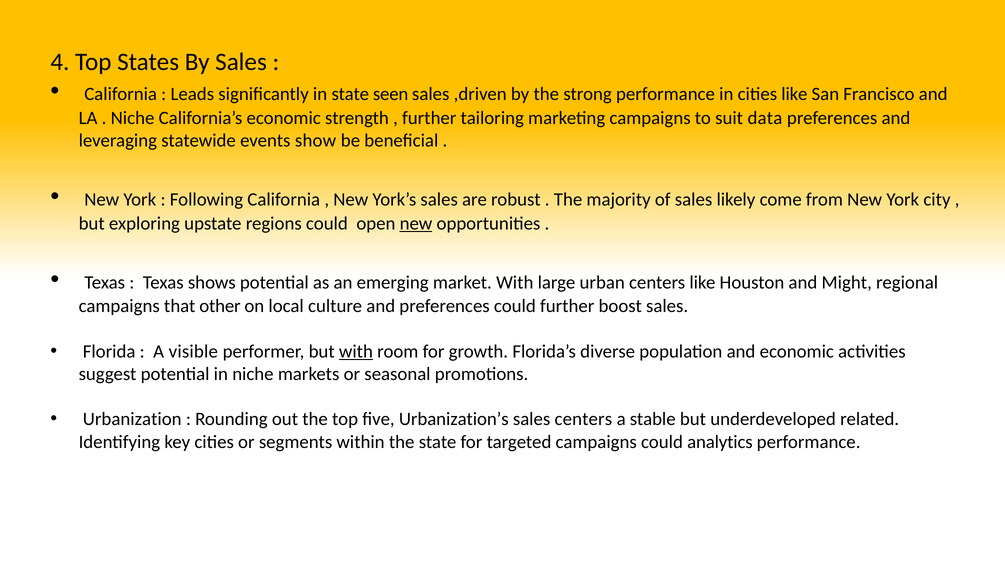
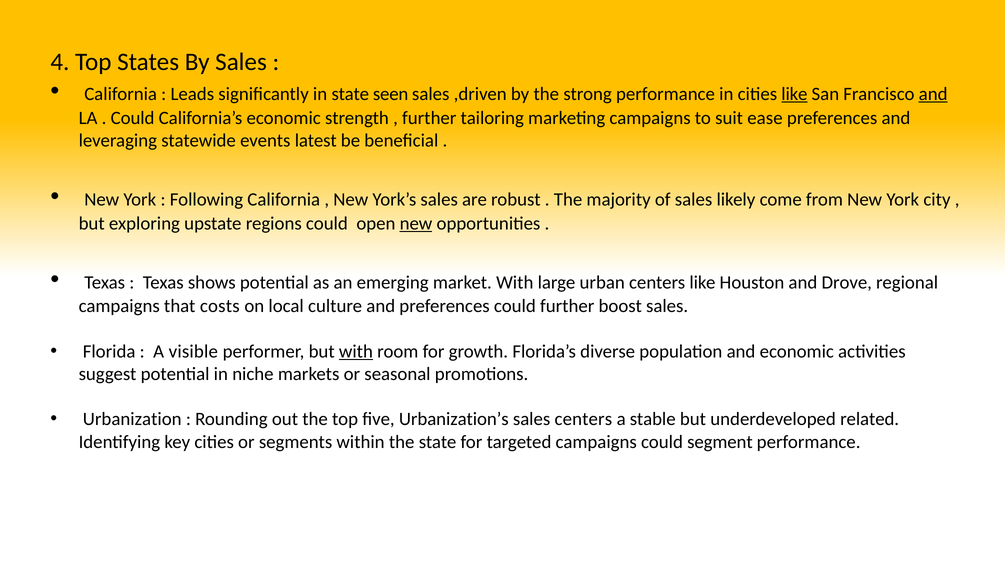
like underline: none -> present (794, 94)
and underline: none -> present (933, 94)
Niche: Niche -> Could (133, 118)
data: data -> ease (765, 118)
show: show -> latest (316, 141)
Might: Might -> Drove (847, 283)
other: other -> costs (220, 306)
analytics: analytics -> segment (720, 442)
